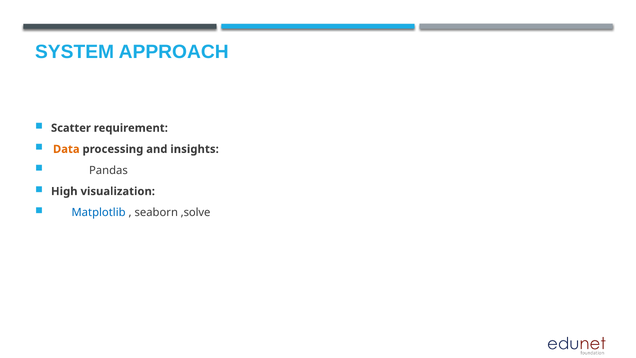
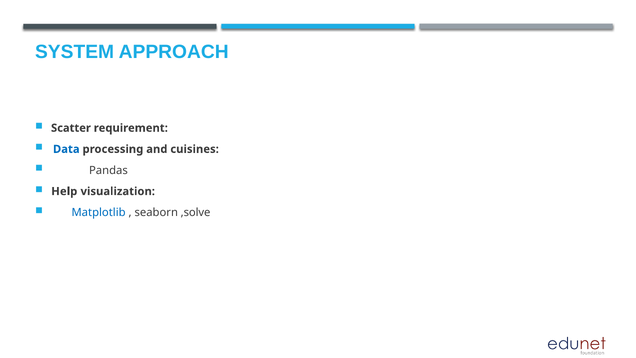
Data colour: orange -> blue (66, 149)
insights: insights -> cuisines (195, 149)
High: High -> Help (64, 191)
